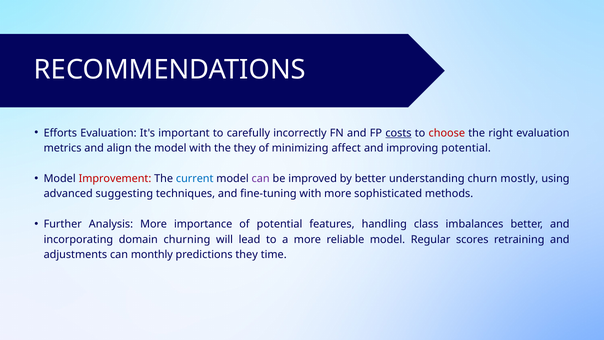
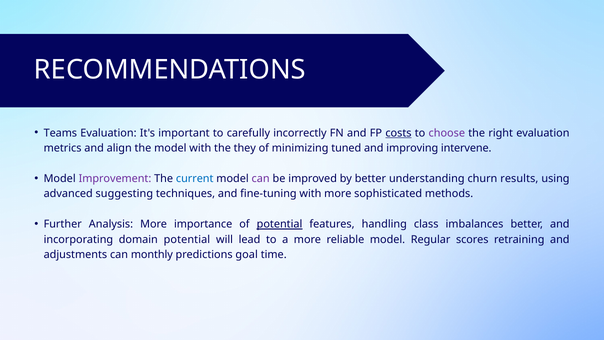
Efforts: Efforts -> Teams (60, 133)
choose colour: red -> purple (447, 133)
affect: affect -> tuned (346, 148)
improving potential: potential -> intervene (466, 148)
Improvement colour: red -> purple (115, 179)
mostly: mostly -> results (519, 179)
potential underline: none -> present (280, 224)
domain churning: churning -> potential (187, 239)
predictions they: they -> goal (247, 255)
